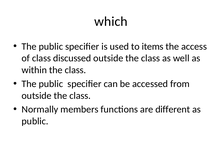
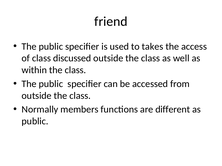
which: which -> friend (111, 21)
items: items -> takes (153, 47)
